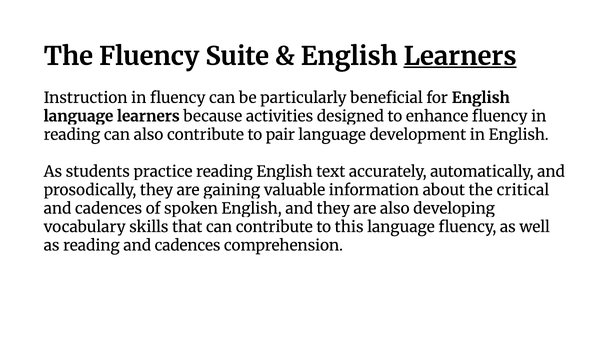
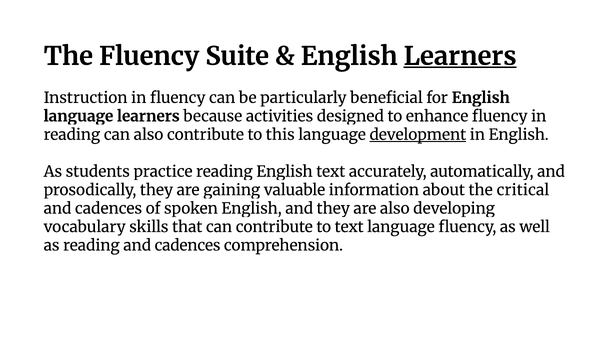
pair: pair -> this (280, 135)
development underline: none -> present (418, 135)
this: this -> text (349, 227)
